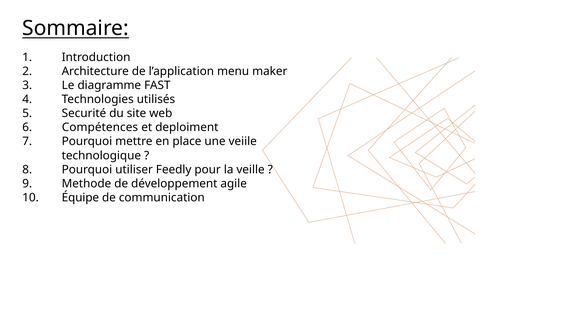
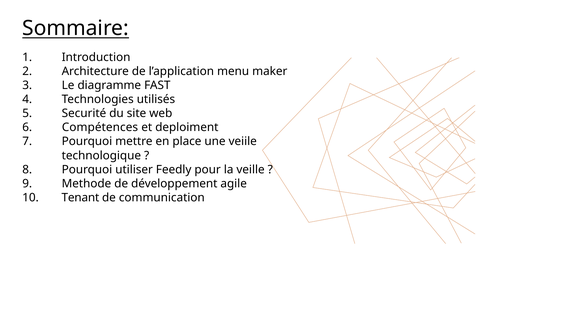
Équipe: Équipe -> Tenant (80, 197)
